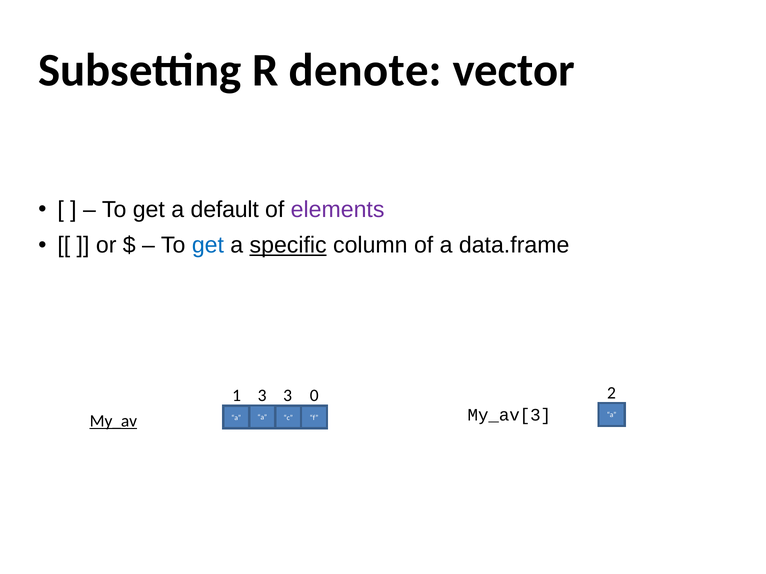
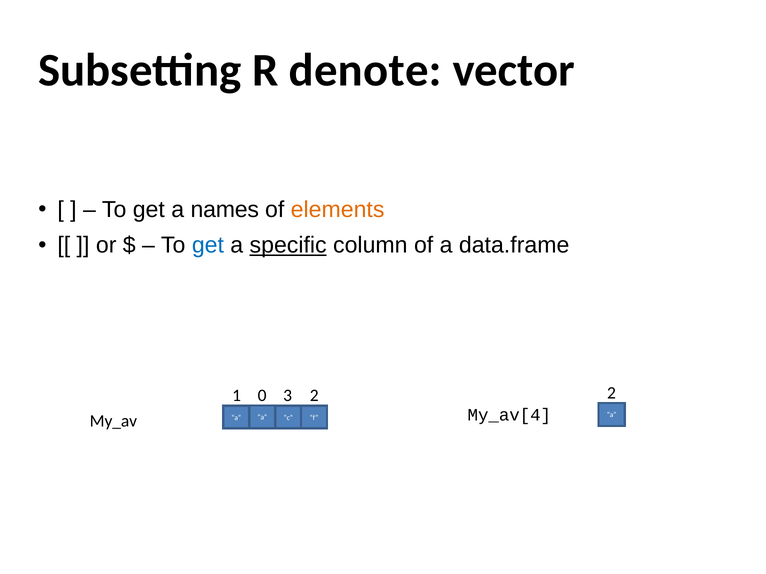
default: default -> names (225, 210)
elements colour: purple -> orange (338, 210)
1 3: 3 -> 0 (262, 396)
3 0: 0 -> 2 (314, 396)
My_av[3: My_av[3 -> My_av[4 (509, 415)
My_av underline: present -> none (113, 421)
